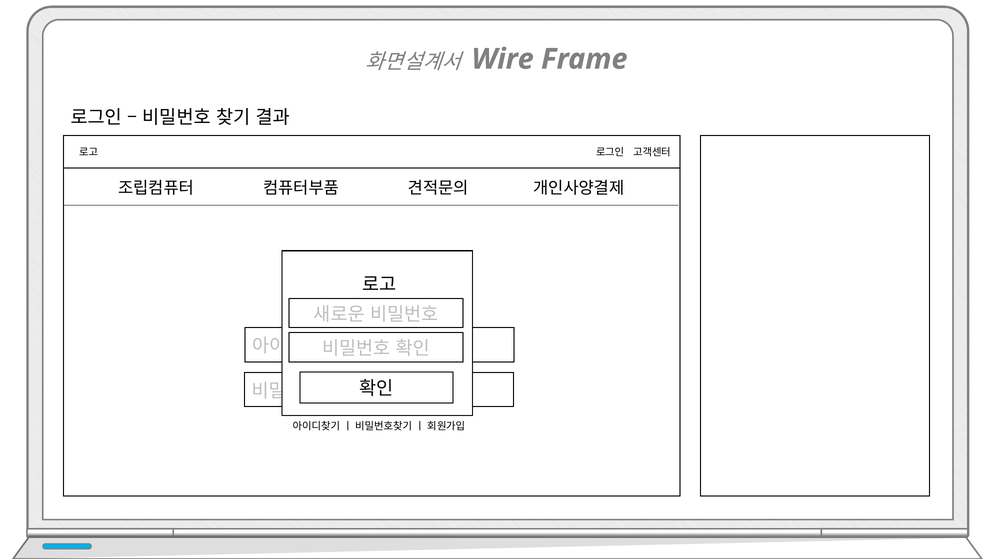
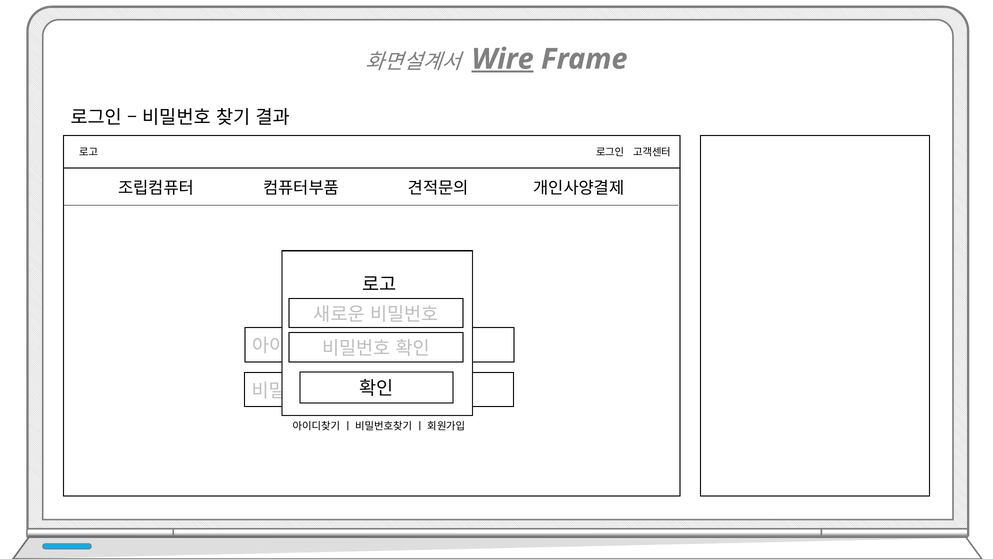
Wire underline: none -> present (503, 59)
